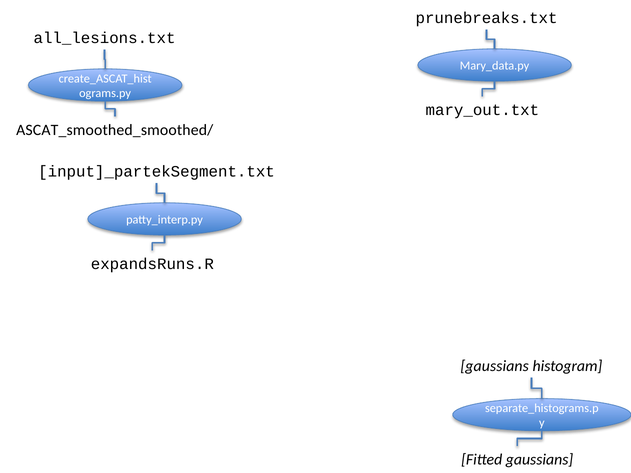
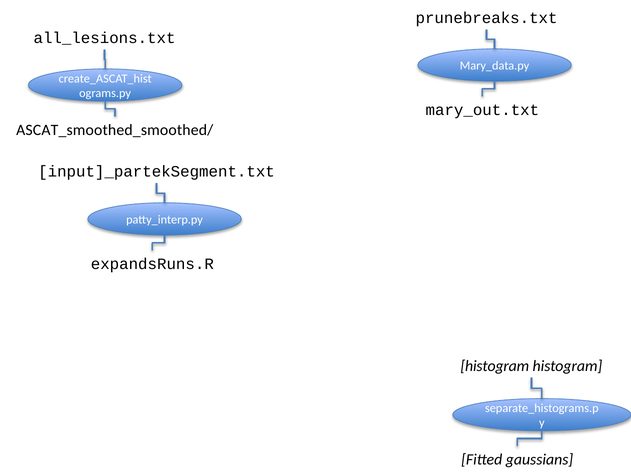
gaussians: gaussians -> histogram (495, 366)
